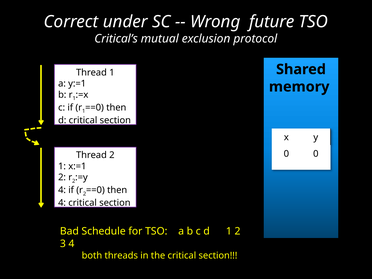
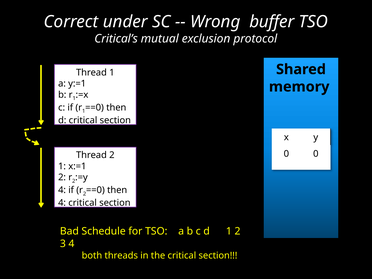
future: future -> buffer (272, 22)
